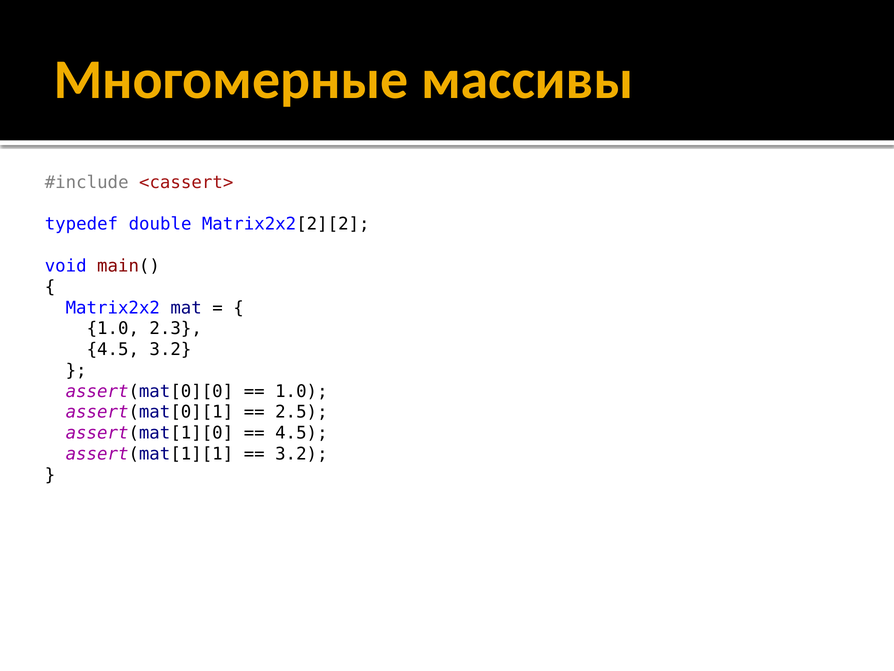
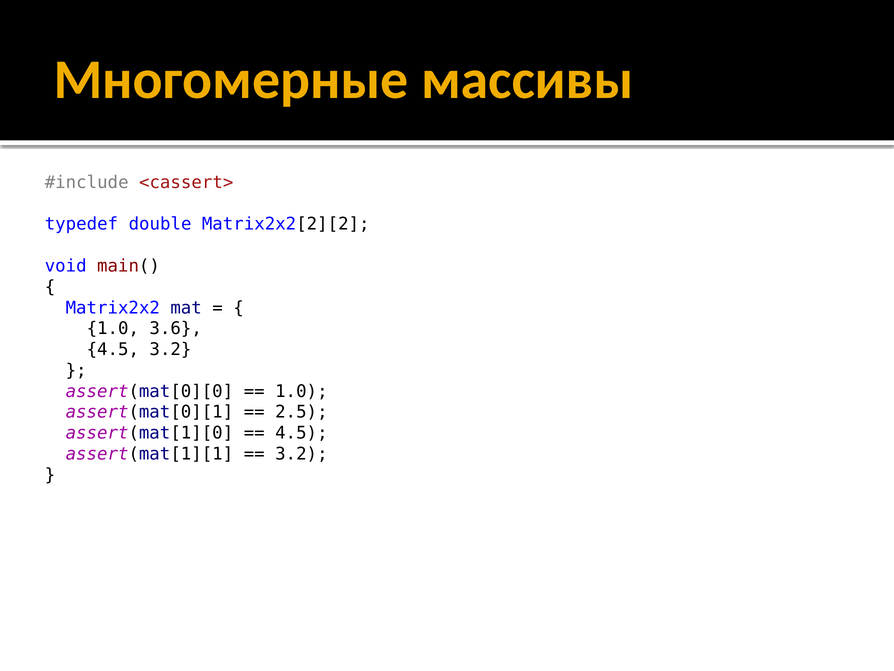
2.3: 2.3 -> 3.6 (176, 328)
